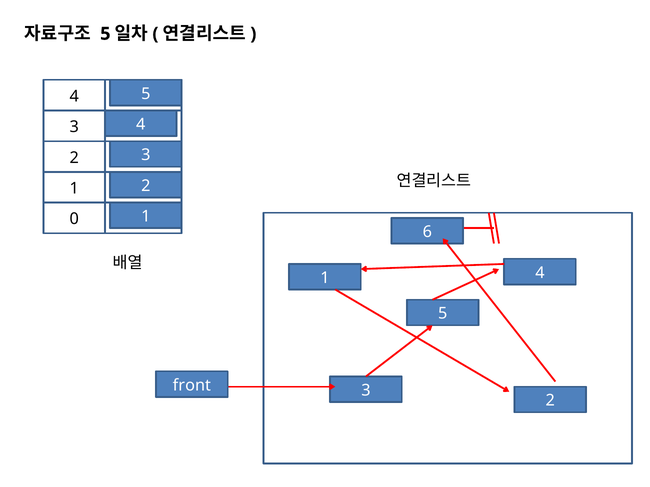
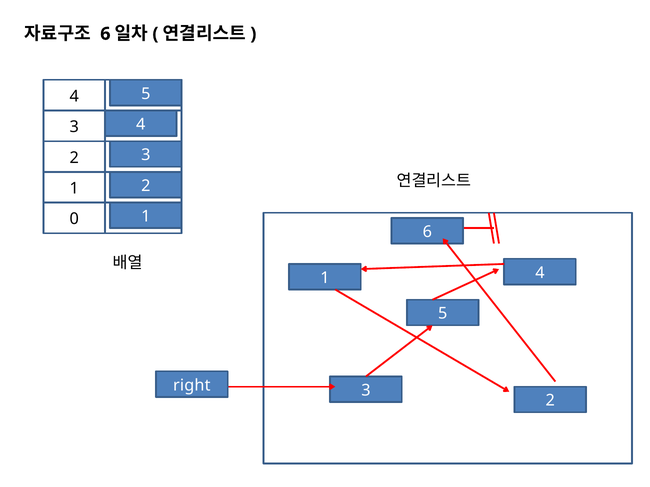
5: 5 -> 6 (105, 34)
front: front -> right (192, 386)
